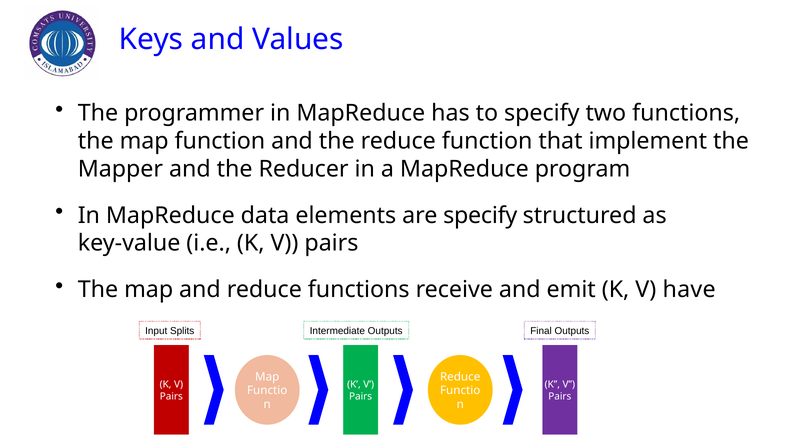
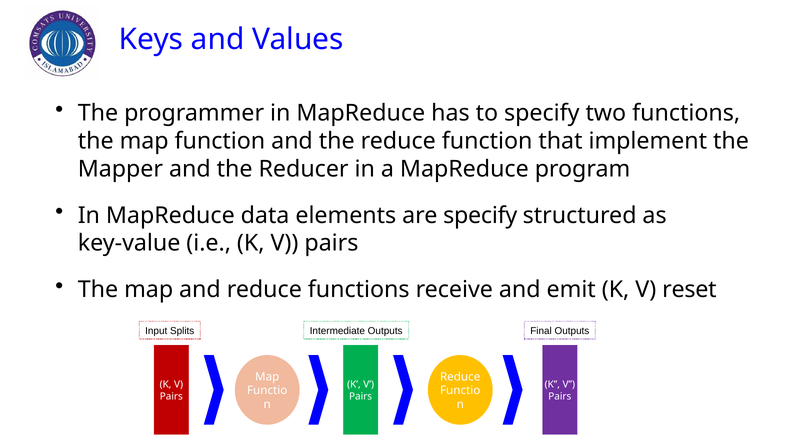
have: have -> reset (689, 290)
